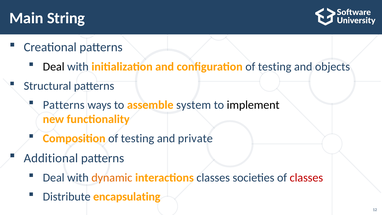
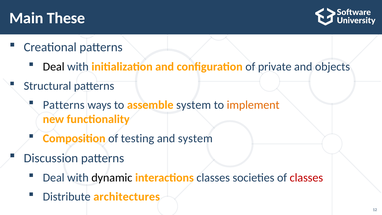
String: String -> These (66, 18)
configuration of testing: testing -> private (275, 67)
implement colour: black -> orange (253, 105)
and private: private -> system (195, 138)
Additional: Additional -> Discussion (51, 158)
dynamic colour: orange -> black (112, 178)
encapsulating: encapsulating -> architectures (127, 197)
